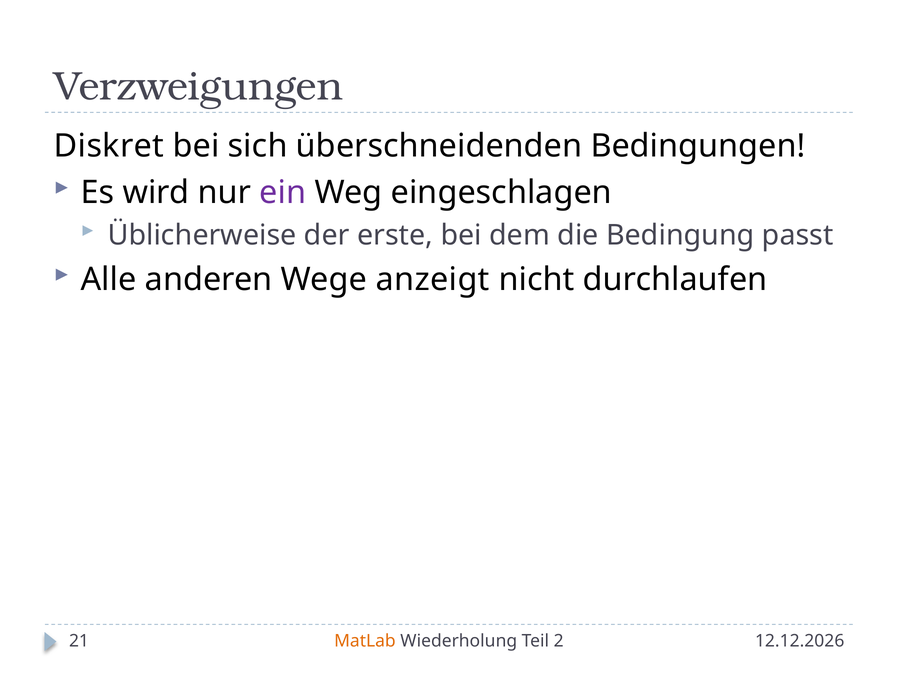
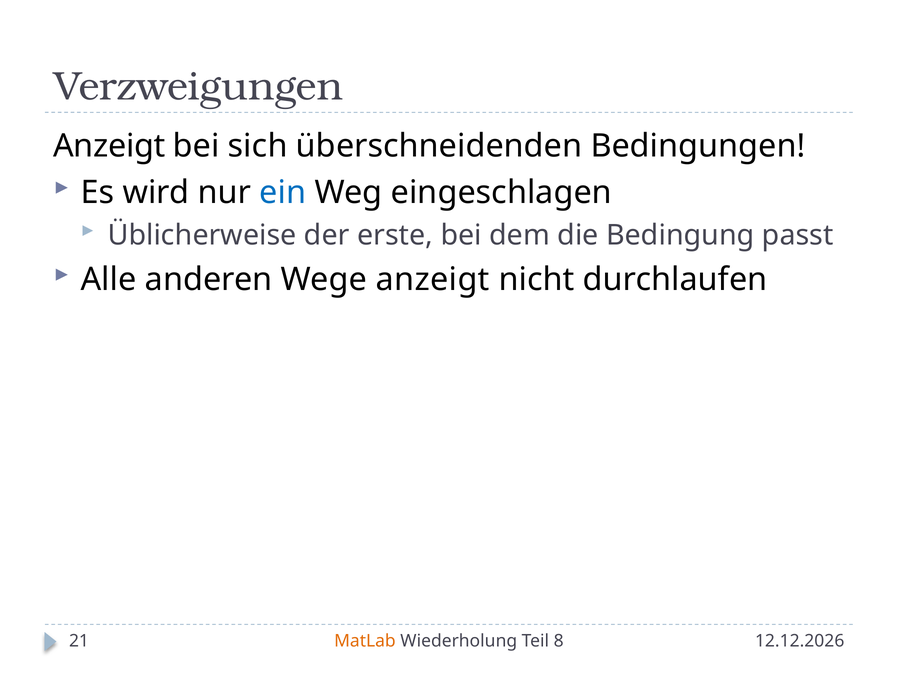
Diskret: Diskret -> Anzeigt (109, 146)
ein colour: purple -> blue (283, 192)
2: 2 -> 8 (559, 640)
